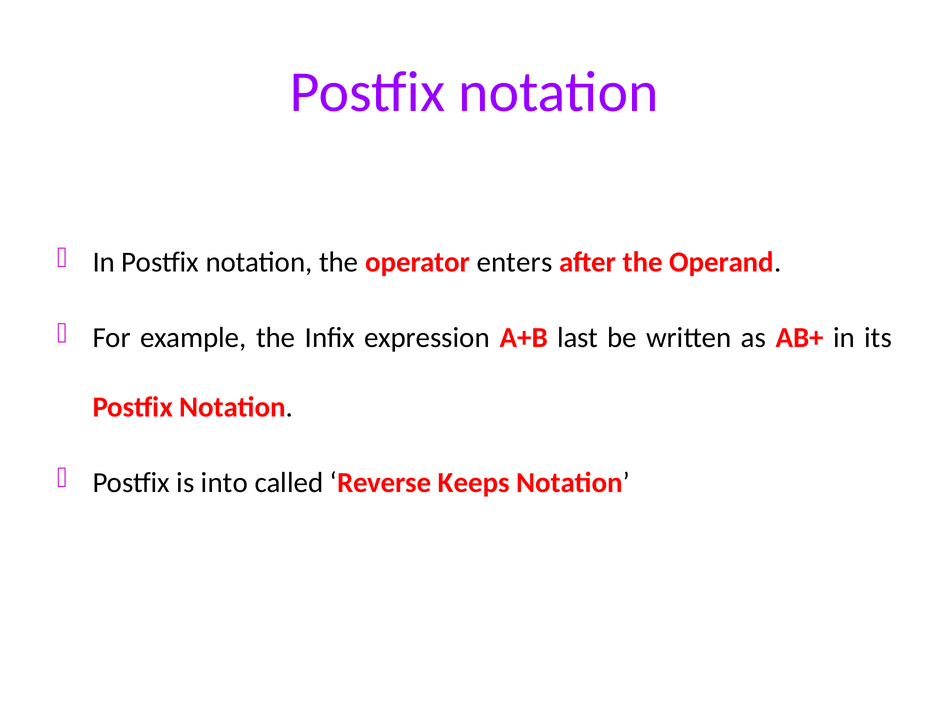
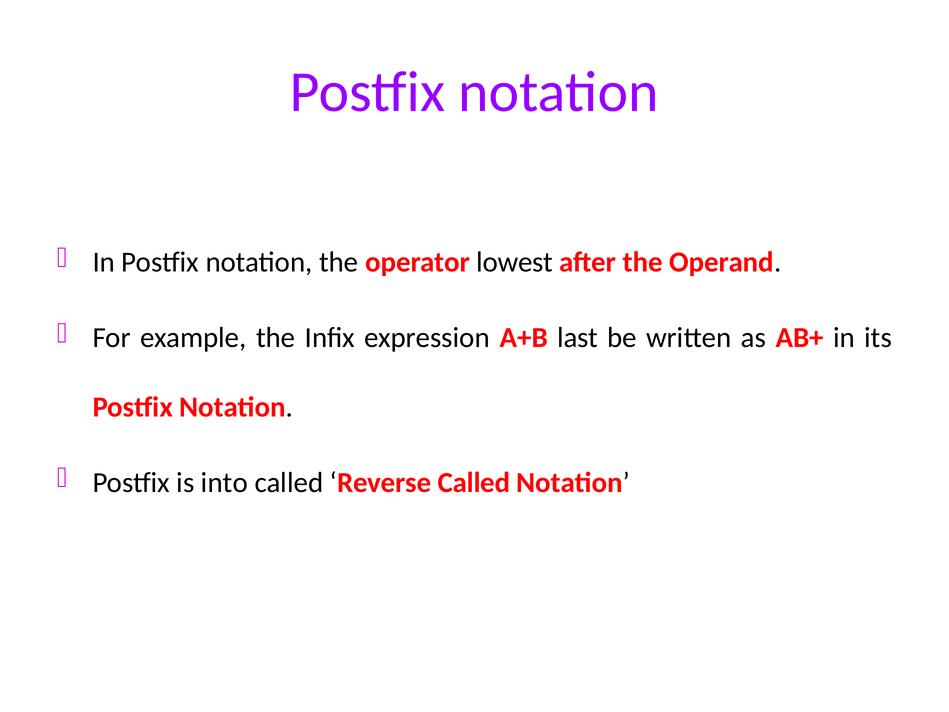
enters: enters -> lowest (515, 262)
Reverse Keeps: Keeps -> Called (474, 482)
